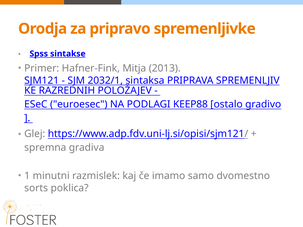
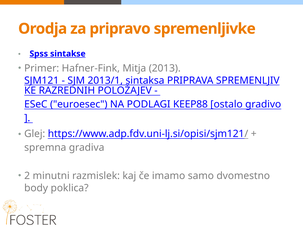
2032/1: 2032/1 -> 2013/1 (105, 81)
1: 1 -> 2 (27, 176)
sorts: sorts -> body (36, 188)
